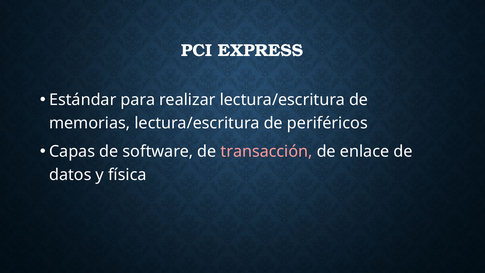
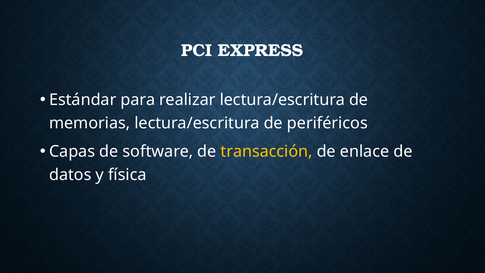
transacción colour: pink -> yellow (267, 152)
